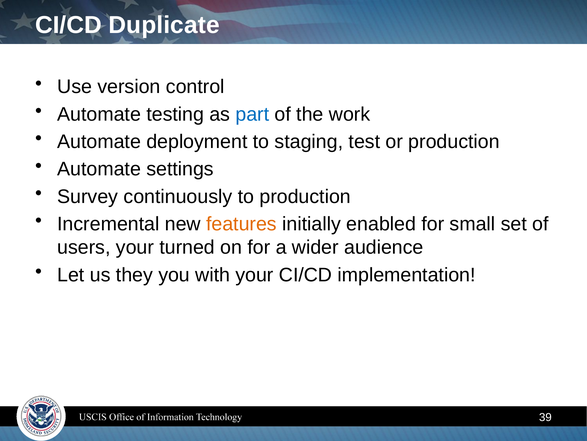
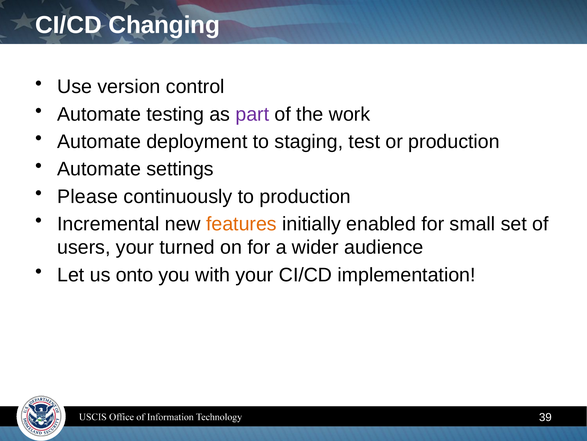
Duplicate: Duplicate -> Changing (164, 25)
part colour: blue -> purple (252, 114)
Survey: Survey -> Please (88, 196)
they: they -> onto (135, 274)
